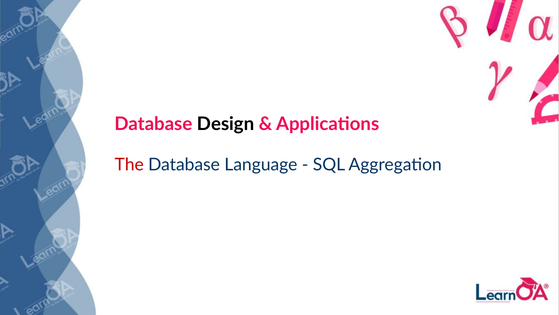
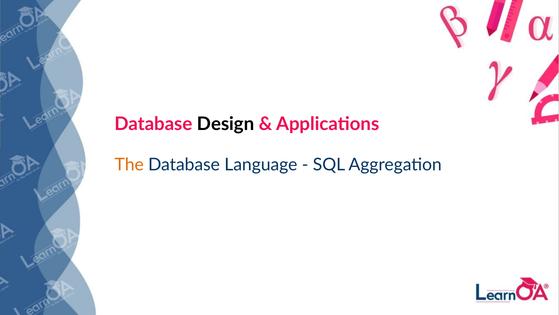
The colour: red -> orange (129, 164)
